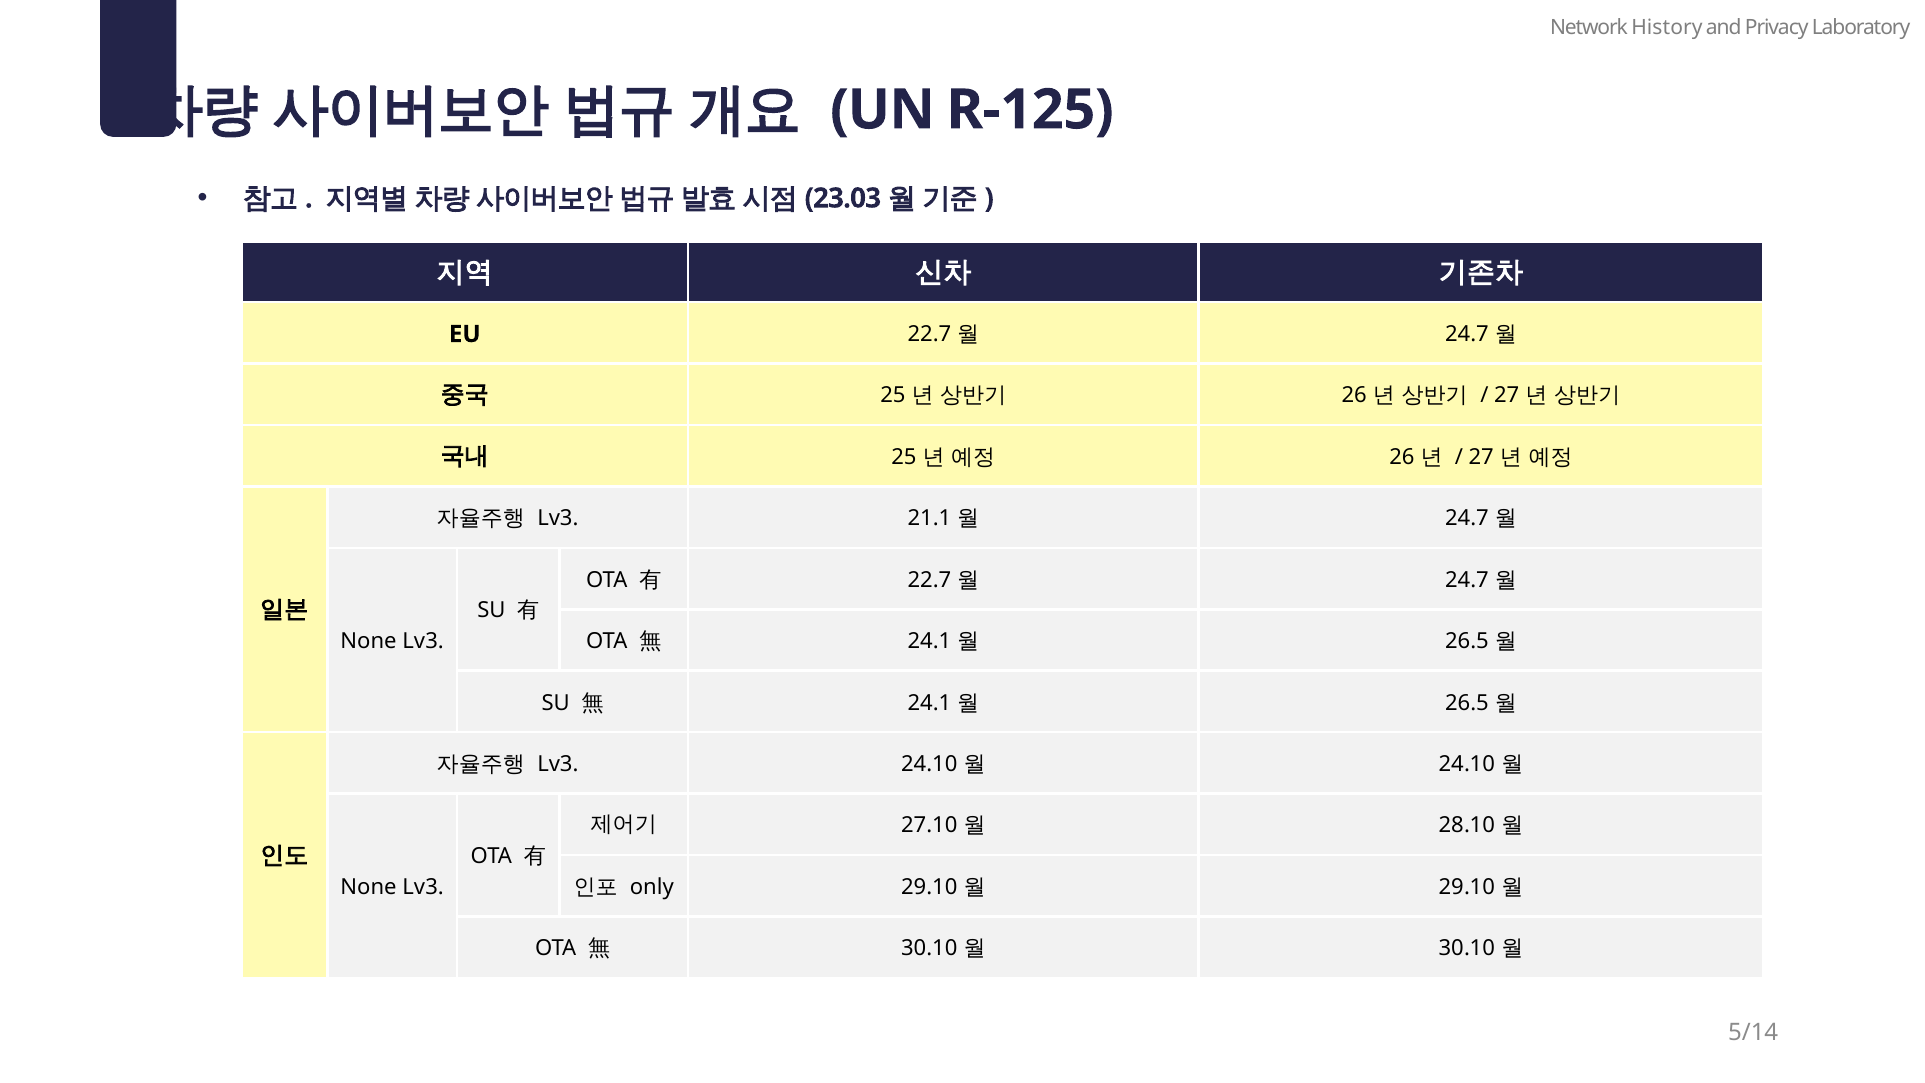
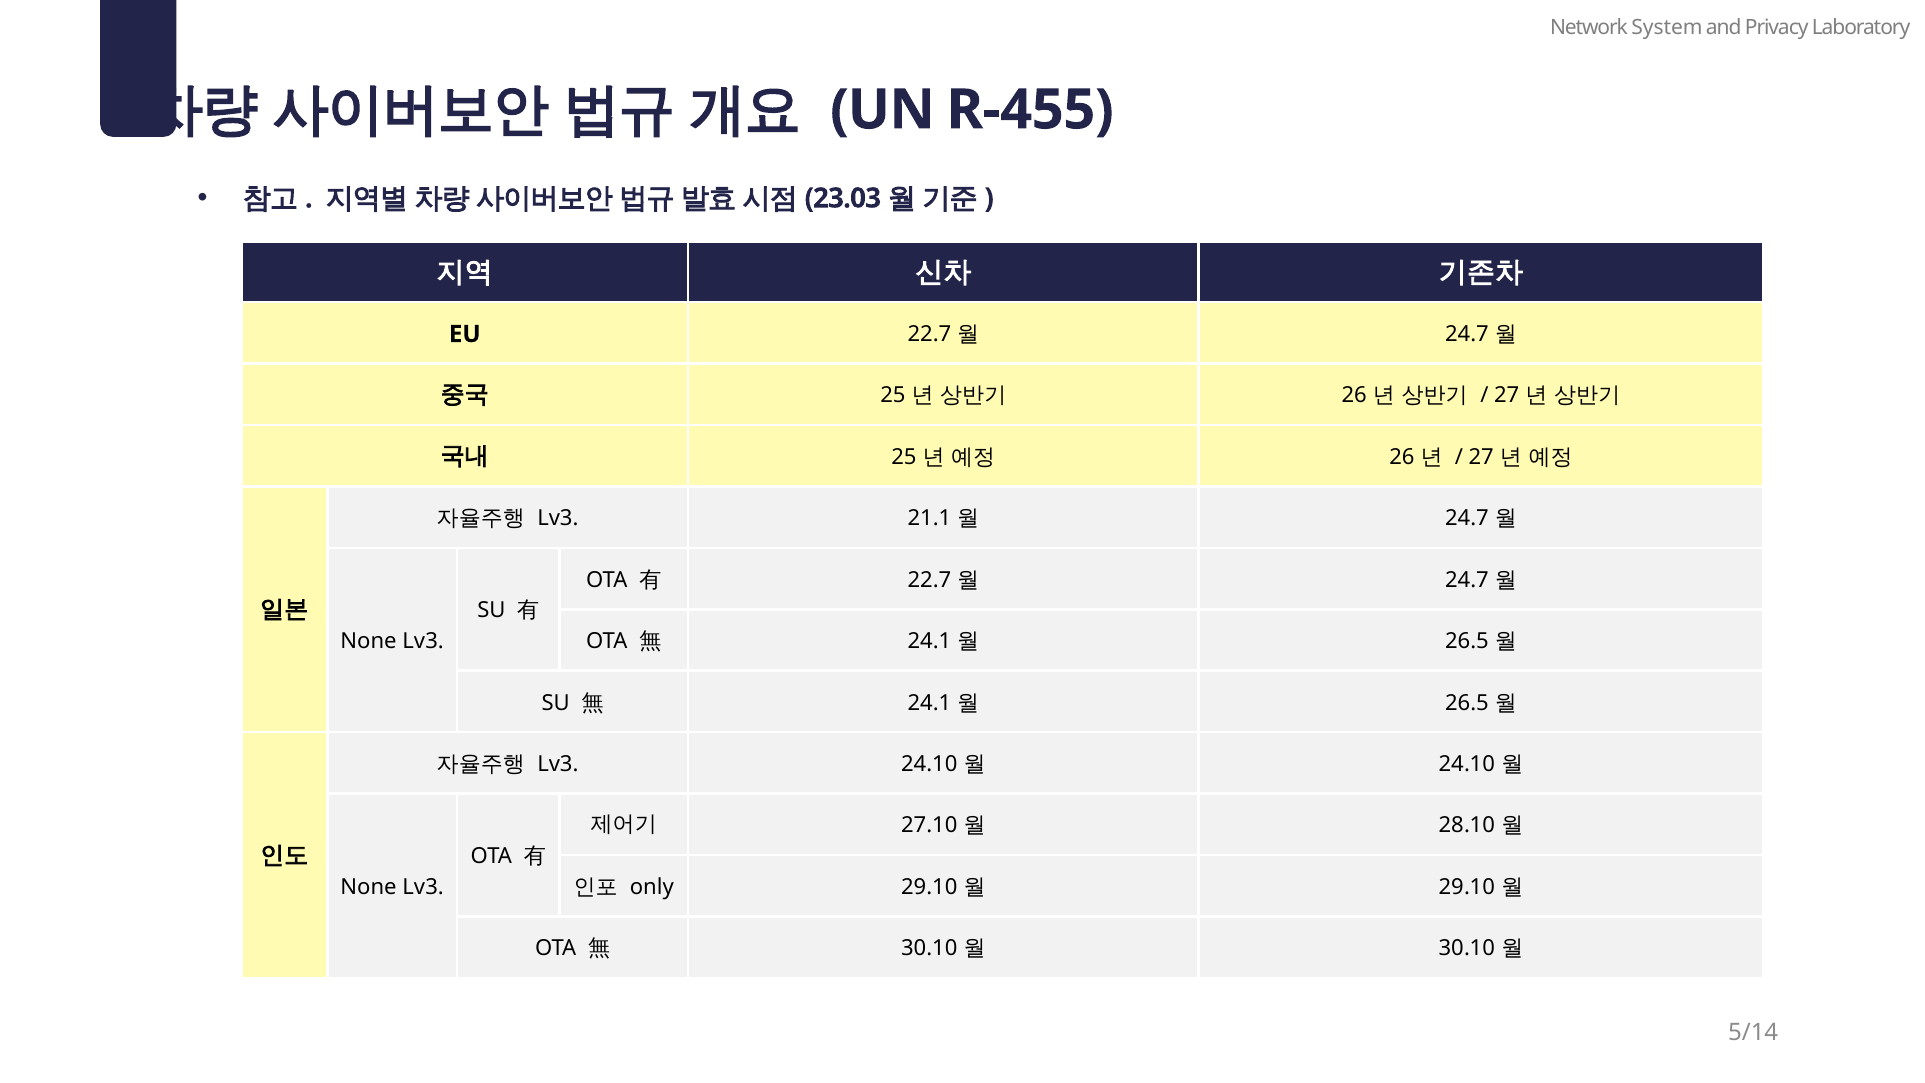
History: History -> System (1667, 28)
R-125: R-125 -> R-455 (1030, 110)
